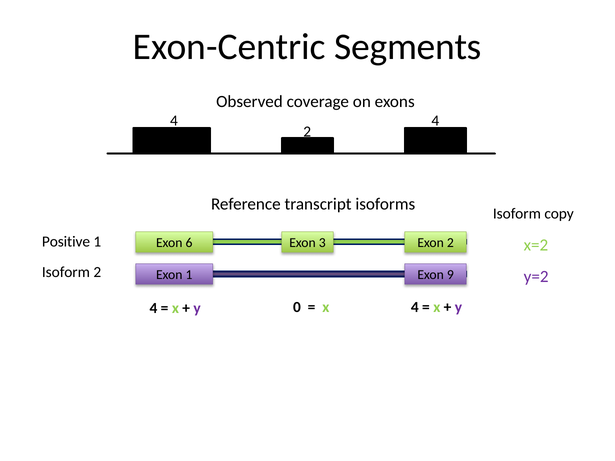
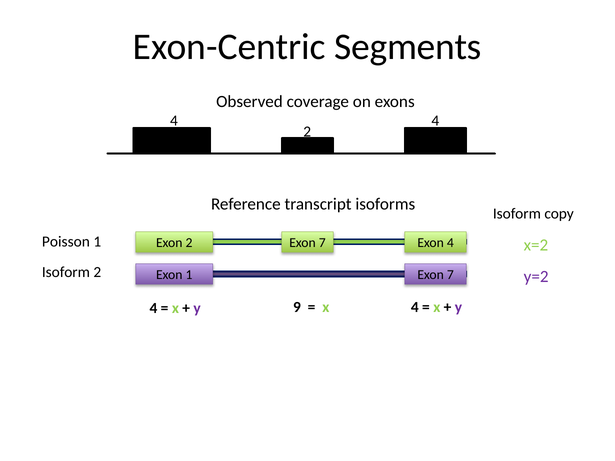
Positive: Positive -> Poisson (66, 242)
Exon 6: 6 -> 2 (189, 243)
3: 3 -> 7 (322, 243)
Exon 2: 2 -> 4 (450, 243)
1 Exon 9: 9 -> 7 (450, 275)
0: 0 -> 9 (297, 307)
